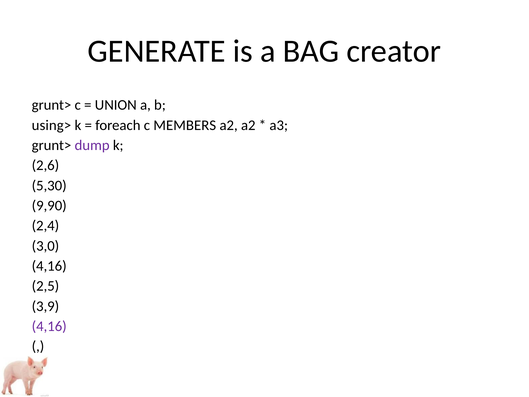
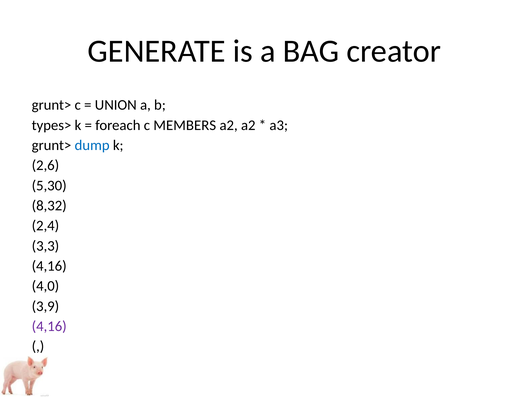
using>: using> -> types> (52, 125)
dump colour: purple -> blue (92, 145)
9,90: 9,90 -> 8,32 (49, 206)
3,0: 3,0 -> 3,3 (45, 246)
2,5: 2,5 -> 4,0 (45, 286)
